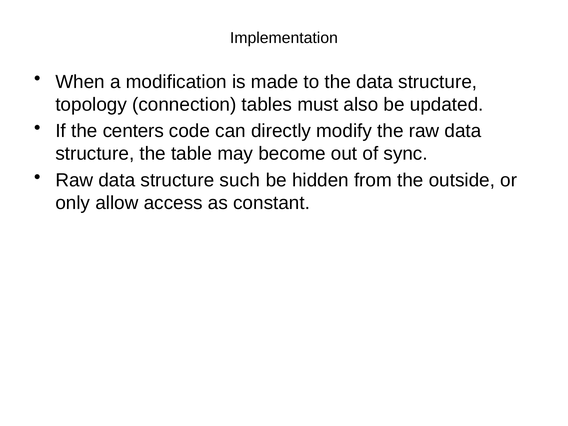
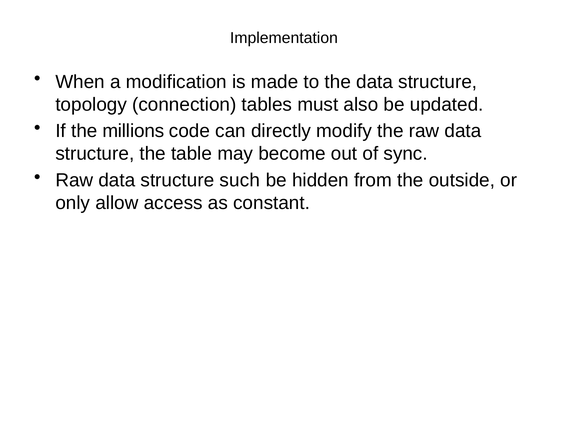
centers: centers -> millions (133, 131)
